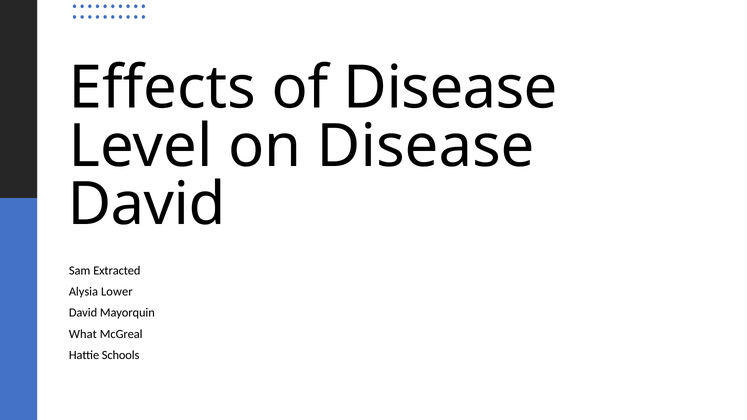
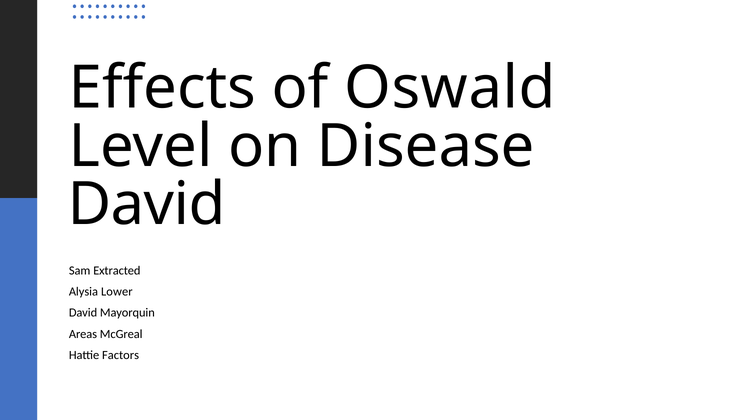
of Disease: Disease -> Oswald (450, 88)
What: What -> Areas (83, 334)
Schools: Schools -> Factors (121, 355)
